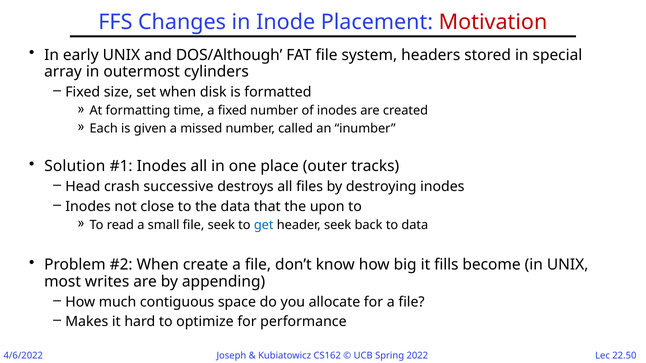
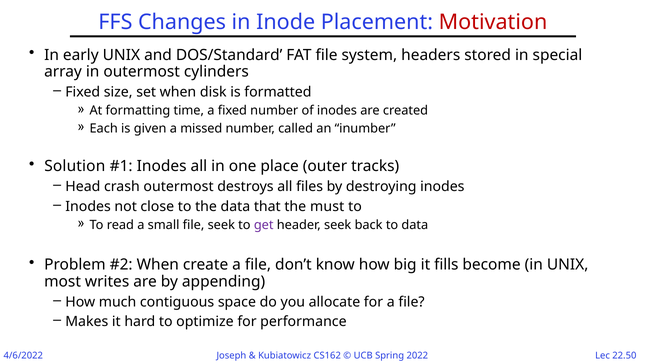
DOS/Although: DOS/Although -> DOS/Standard (229, 55)
crash successive: successive -> outermost (179, 187)
upon: upon -> must (327, 207)
get colour: blue -> purple (264, 225)
